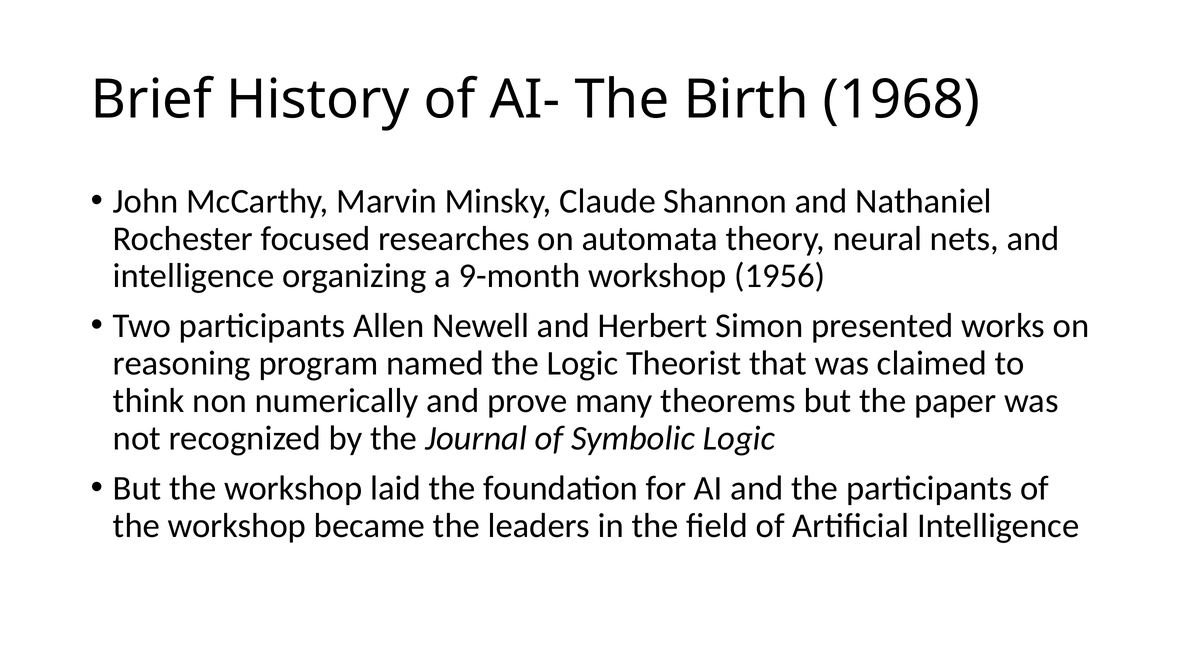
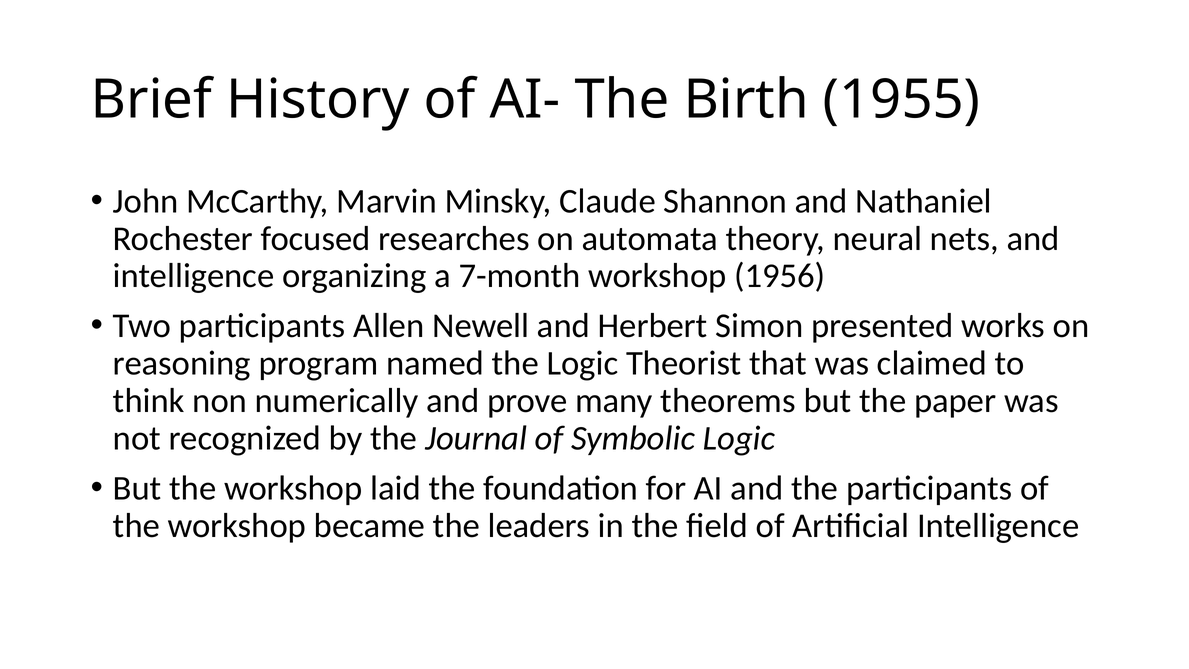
1968: 1968 -> 1955 (902, 100)
9-month: 9-month -> 7-month (520, 276)
